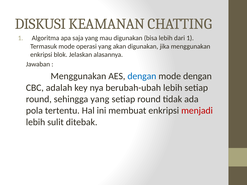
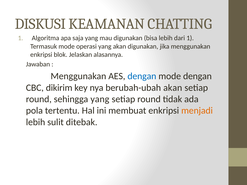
adalah: adalah -> dikirim (59, 88)
berubah-ubah lebih: lebih -> akan (173, 88)
menjadi colour: red -> orange (197, 111)
